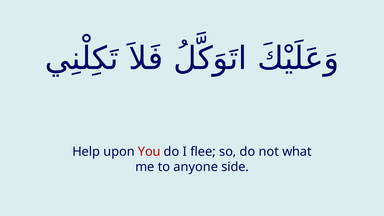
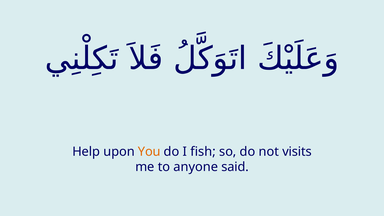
You colour: red -> orange (149, 152)
flee: flee -> fish (203, 152)
what: what -> visits (297, 152)
side: side -> said (235, 167)
